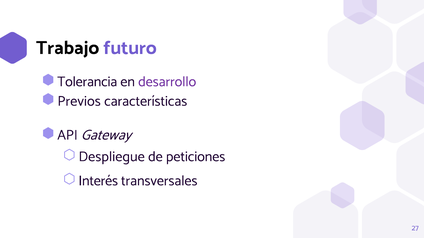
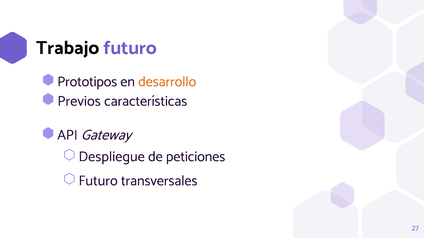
Tolerancia: Tolerancia -> Prototipos (87, 82)
desarrollo colour: purple -> orange (167, 82)
Interés: Interés -> Futuro (98, 181)
